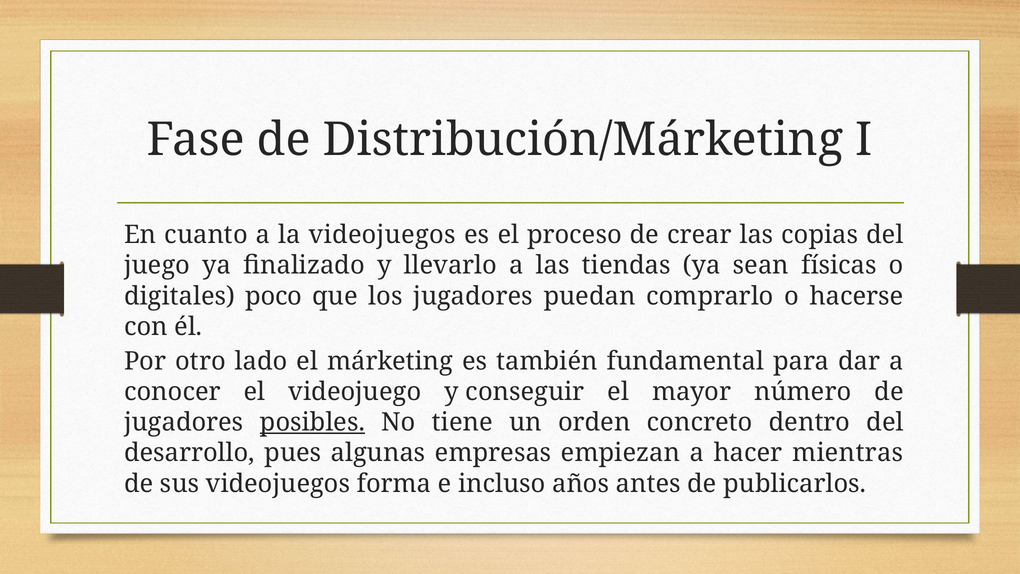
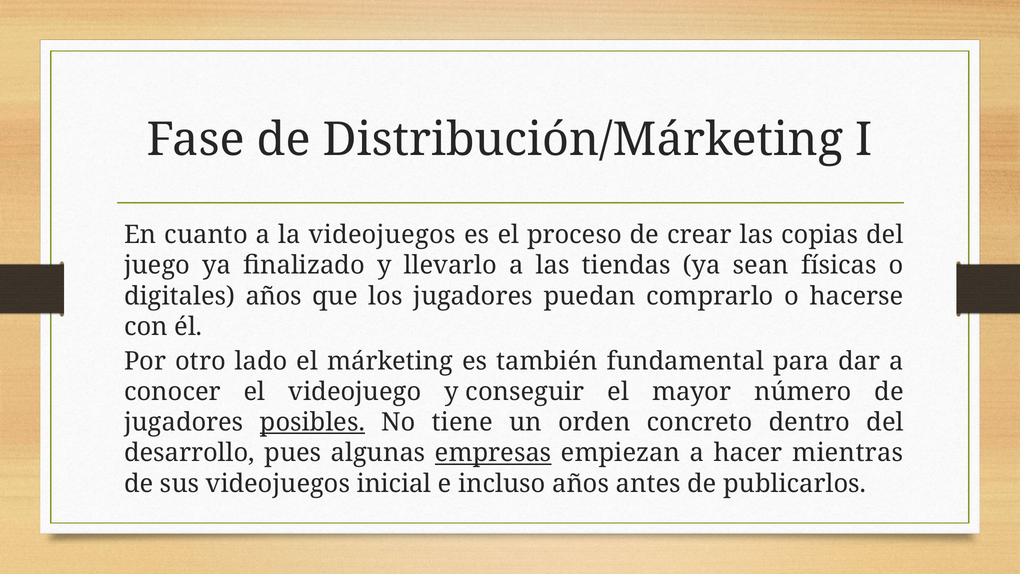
digitales poco: poco -> años (274, 296)
empresas underline: none -> present (493, 453)
forma: forma -> inicial (394, 483)
